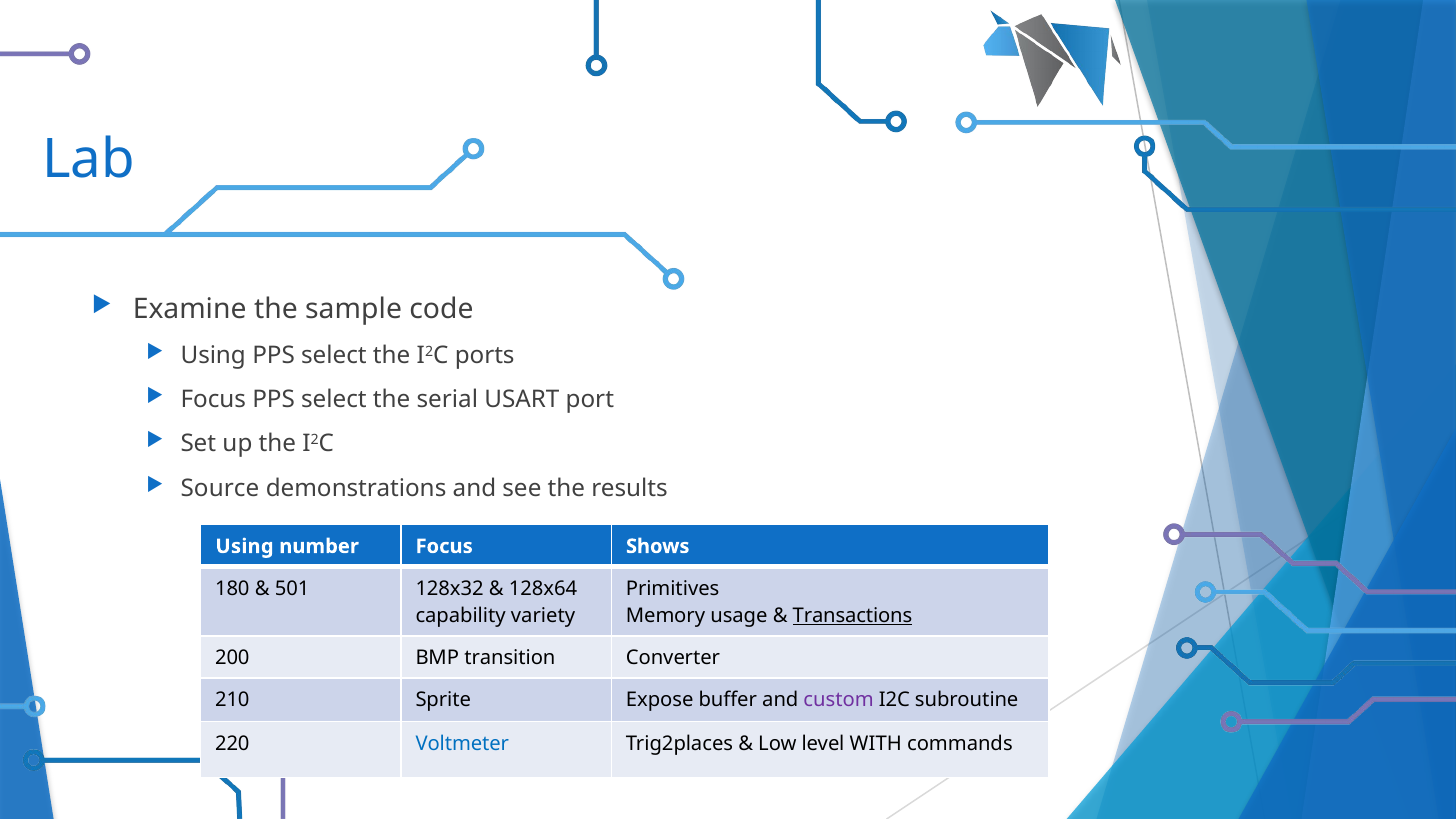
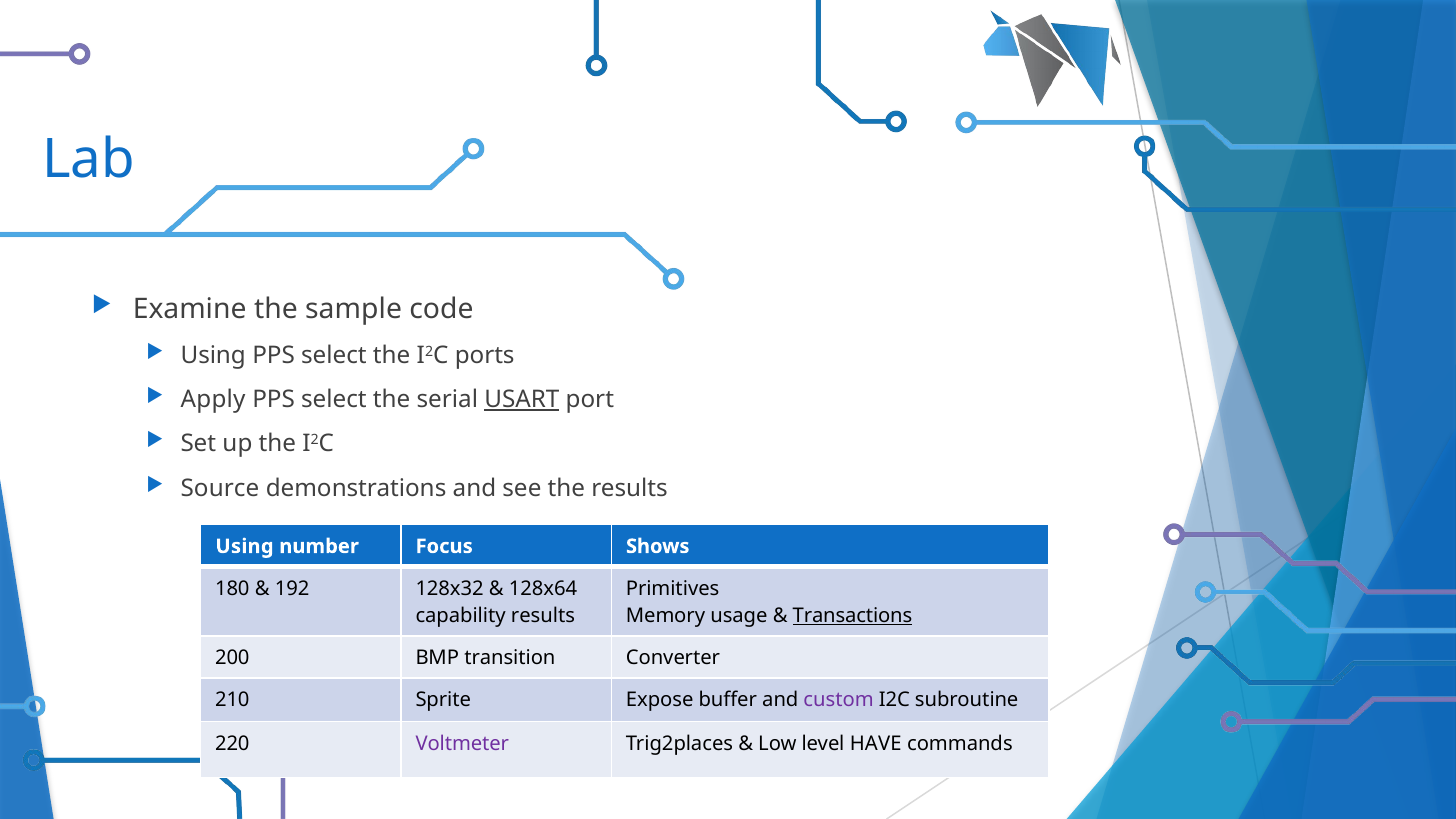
Focus: Focus -> Apply (213, 400)
USART underline: none -> present (522, 400)
501: 501 -> 192 (292, 588)
capability variety: variety -> results (543, 616)
Voltmeter colour: blue -> purple (462, 744)
WITH: WITH -> HAVE (876, 744)
